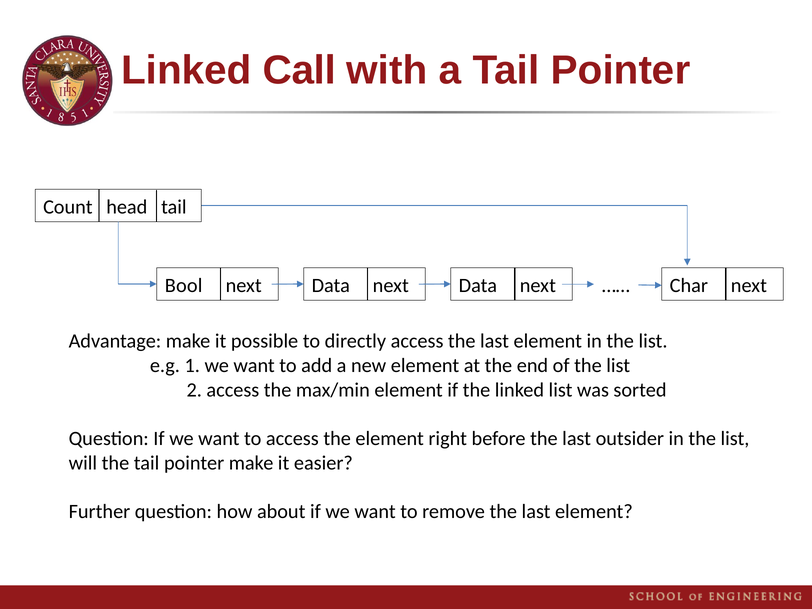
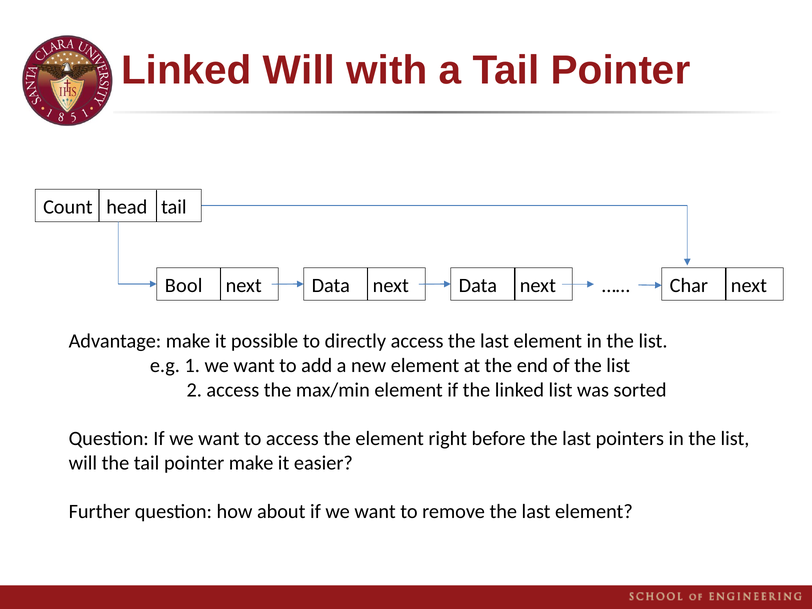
Linked Call: Call -> Will (299, 70)
outsider: outsider -> pointers (630, 439)
